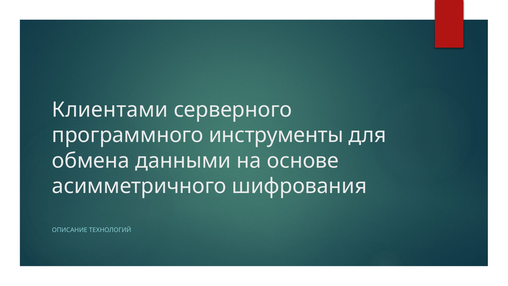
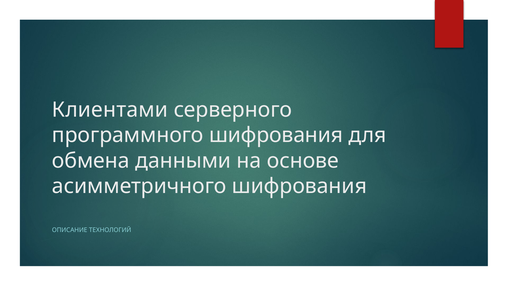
программного инструменты: инструменты -> шифрования (276, 135)
